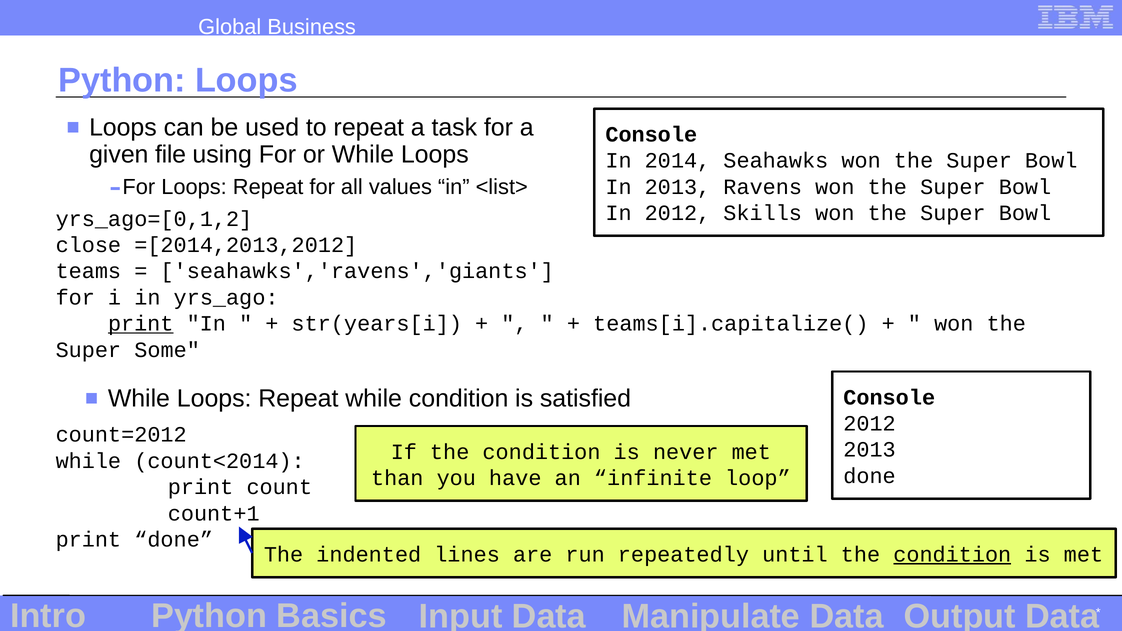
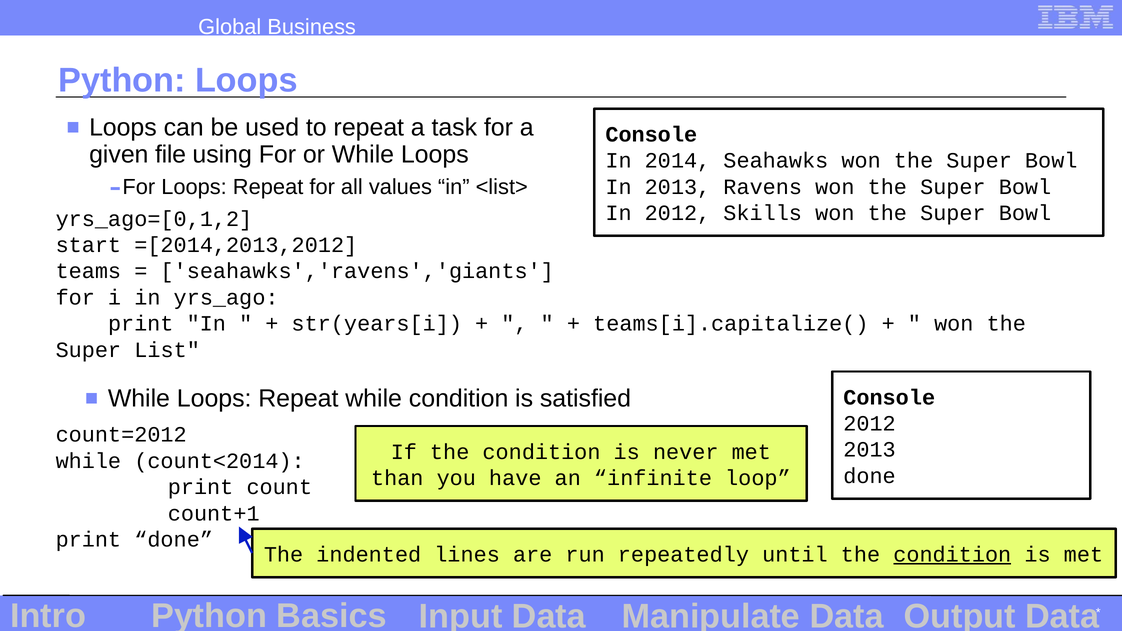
close: close -> start (88, 245)
print underline: present -> none (141, 324)
Some: Some -> List (167, 350)
